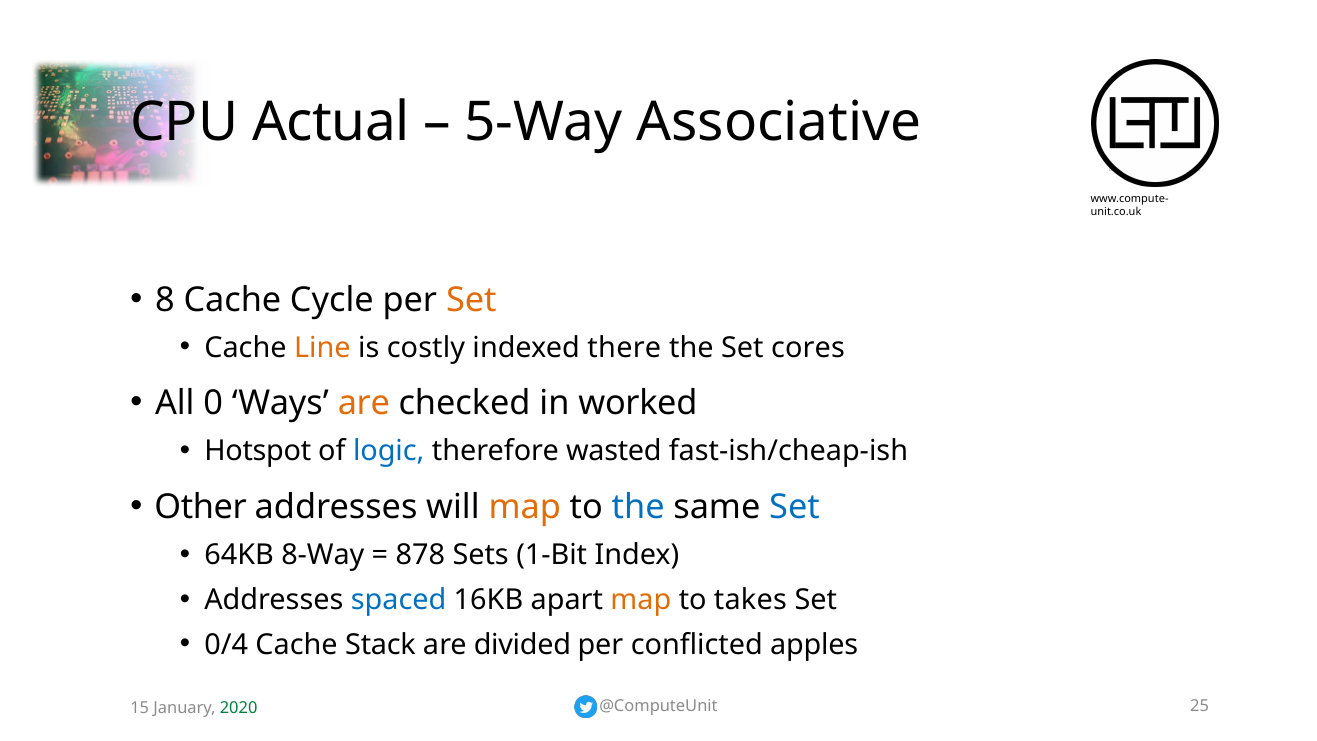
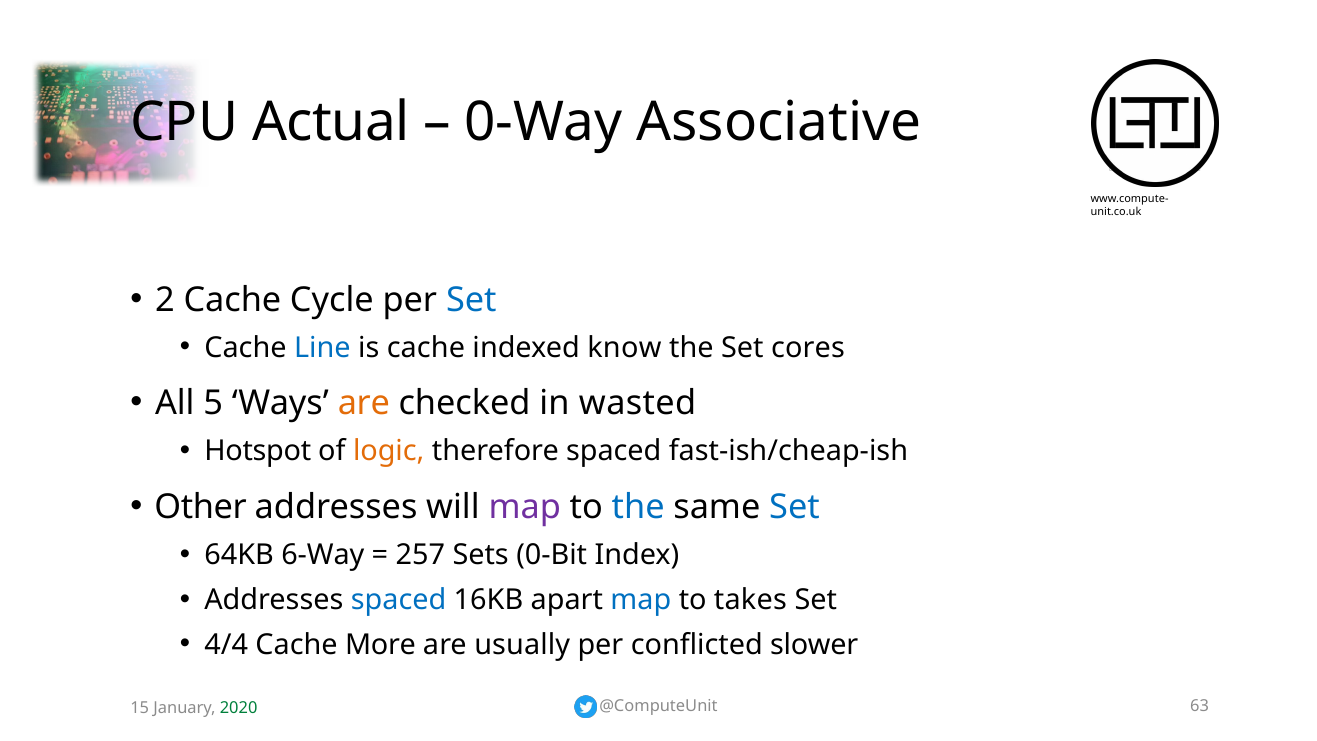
5-Way: 5-Way -> 0-Way (544, 123)
8: 8 -> 2 (165, 300)
Set colour: orange -> blue (471, 300)
Line colour: orange -> blue (322, 347)
is costly: costly -> cache (426, 347)
there: there -> know (624, 347)
0: 0 -> 5 (213, 403)
worked: worked -> wasted (638, 403)
logic colour: blue -> orange (389, 451)
therefore wasted: wasted -> spaced (614, 451)
map colour: orange -> purple (525, 507)
8-Way: 8-Way -> 6-Way (323, 555)
878: 878 -> 257 (420, 555)
1-Bit: 1-Bit -> 0-Bit (552, 555)
map colour: orange -> blue (641, 600)
0/4: 0/4 -> 4/4 (226, 645)
Stack: Stack -> More (381, 645)
divided: divided -> usually (522, 645)
apples: apples -> slower (814, 645)
25: 25 -> 63 (1200, 706)
